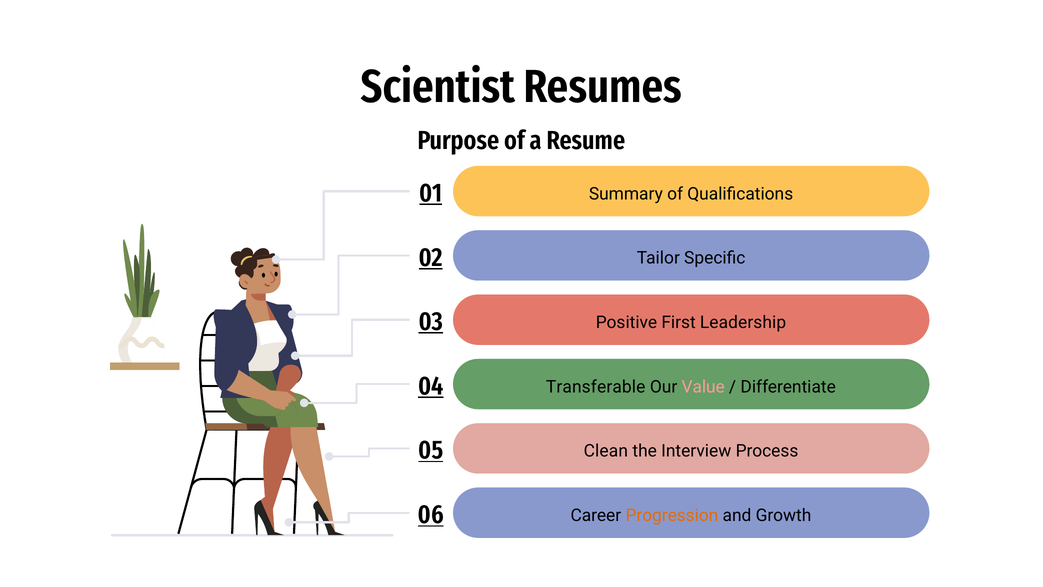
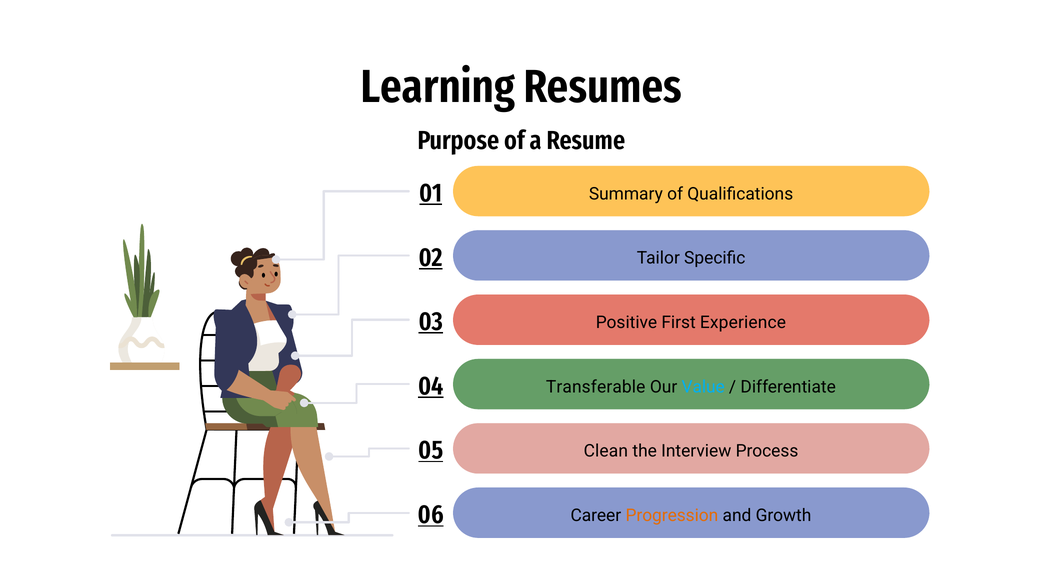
Scientist: Scientist -> Learning (438, 87)
Leadership: Leadership -> Experience (743, 322)
Value colour: pink -> light blue (703, 387)
